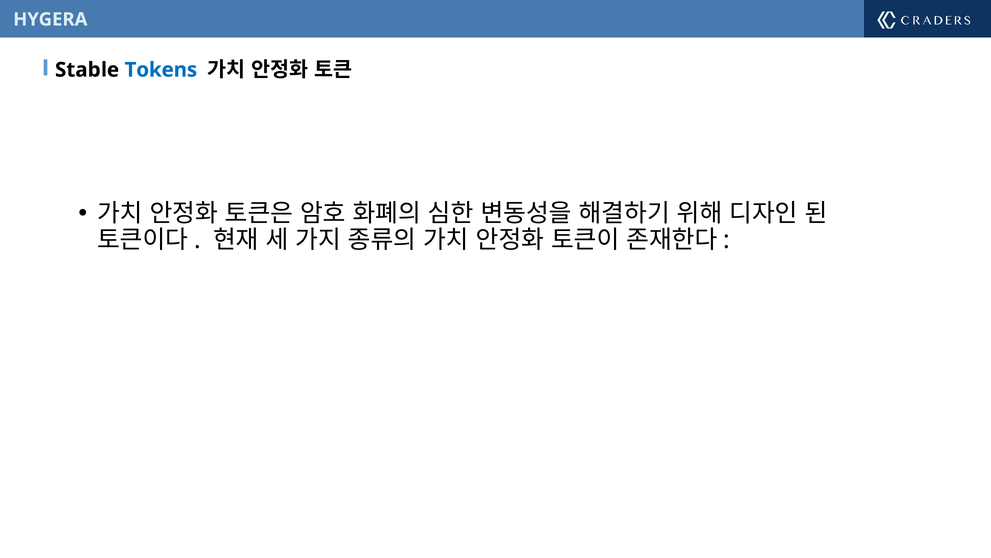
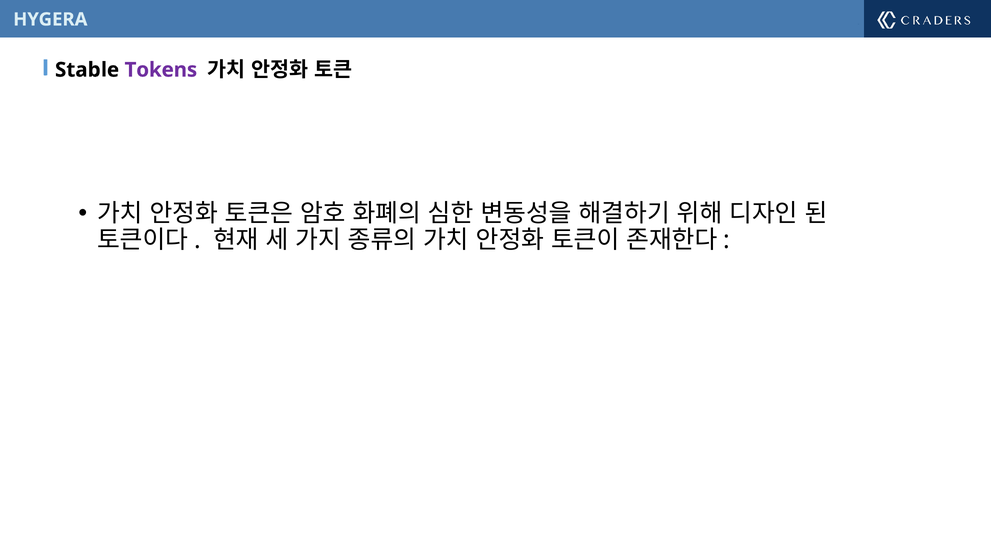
Tokens colour: blue -> purple (161, 70)
